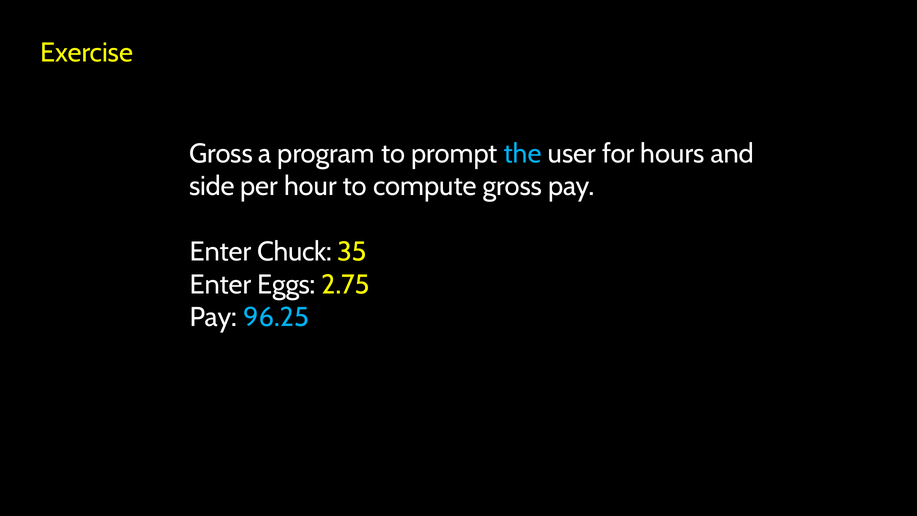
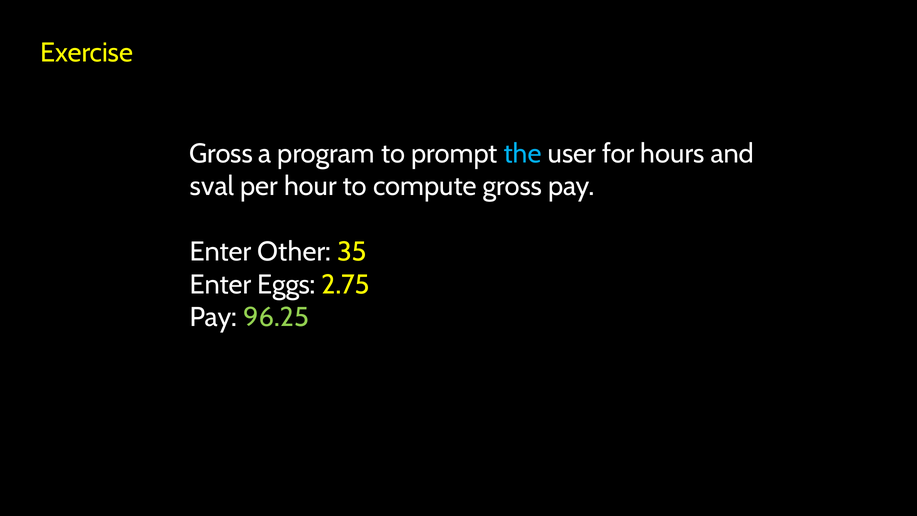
side: side -> sval (212, 186)
Chuck: Chuck -> Other (294, 252)
96.25 colour: light blue -> light green (276, 317)
